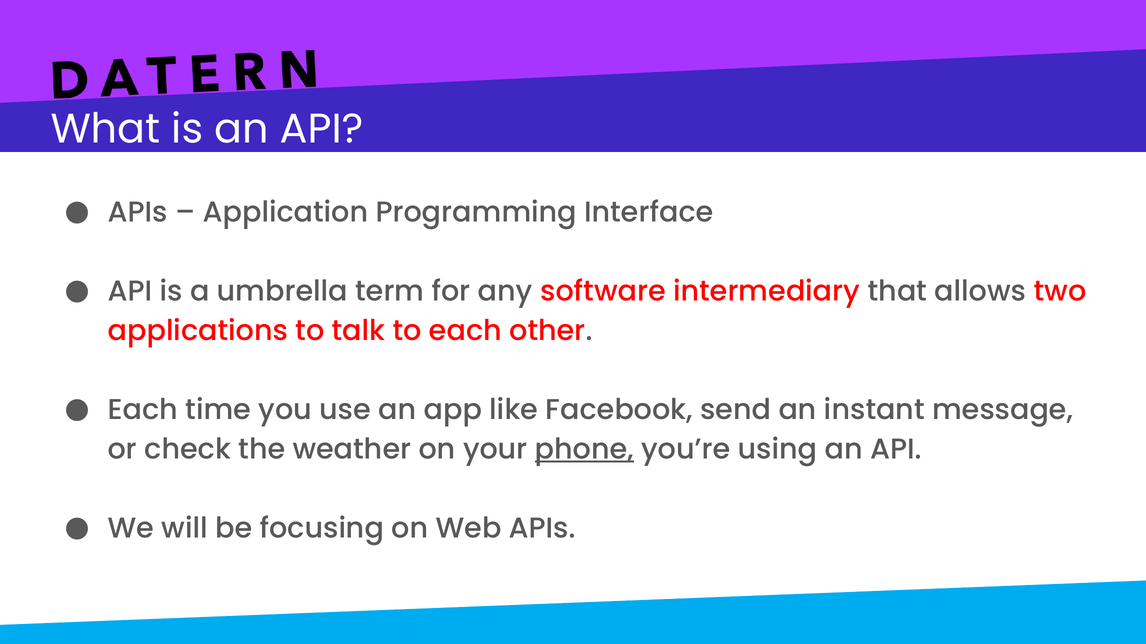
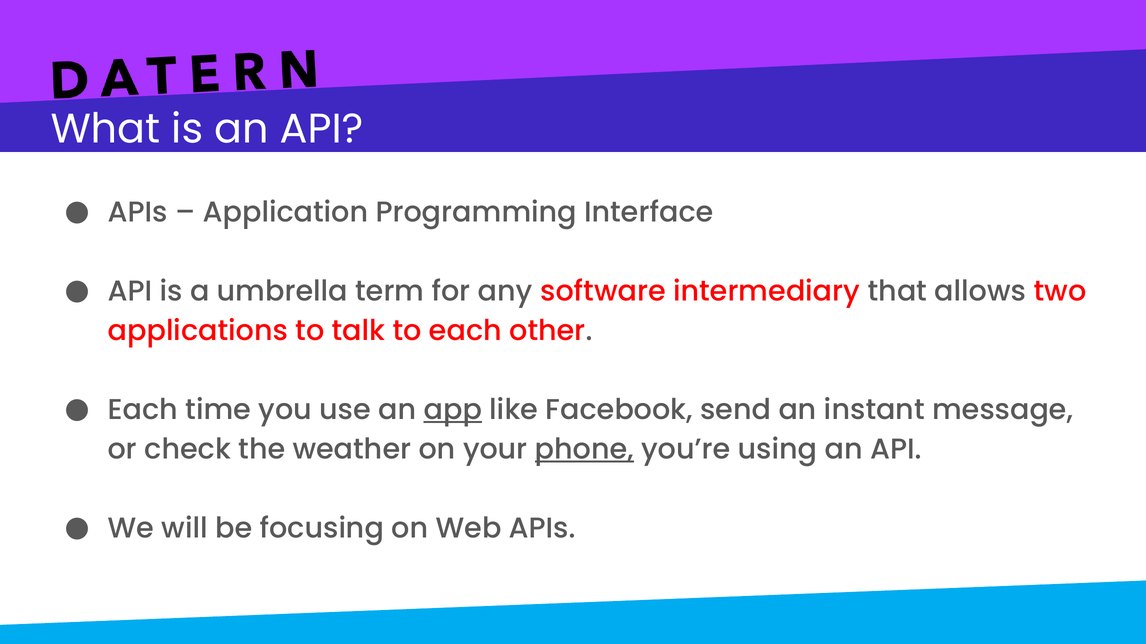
app underline: none -> present (453, 410)
